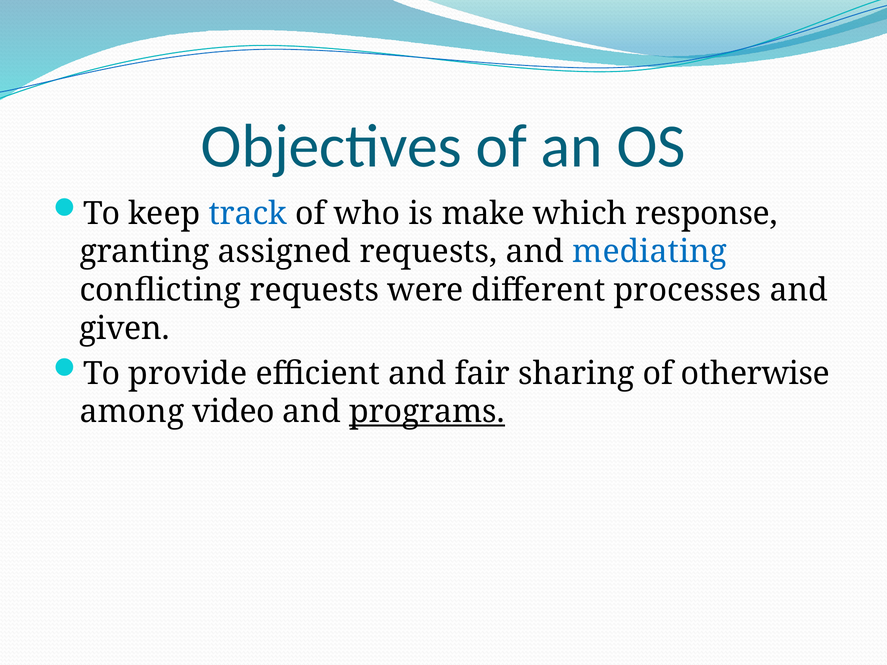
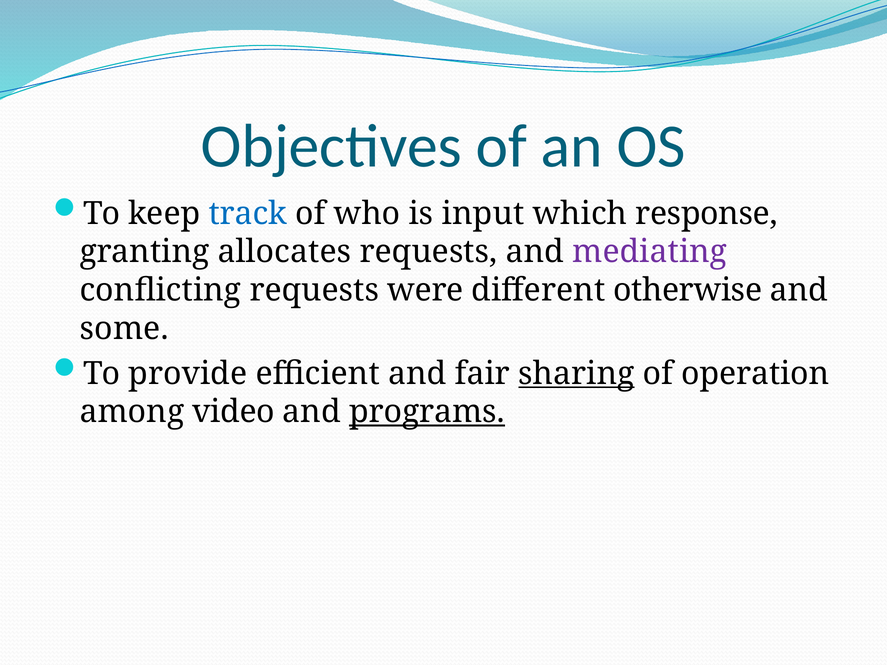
make: make -> input (483, 214)
assigned: assigned -> allocates (284, 252)
mediating colour: blue -> purple (650, 252)
processes: processes -> otherwise (688, 290)
given: given -> some (124, 329)
sharing underline: none -> present (576, 374)
otherwise: otherwise -> operation (755, 374)
